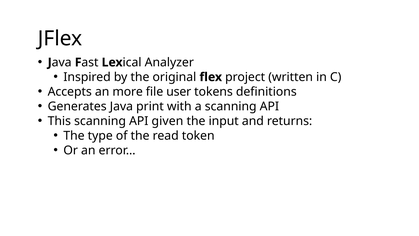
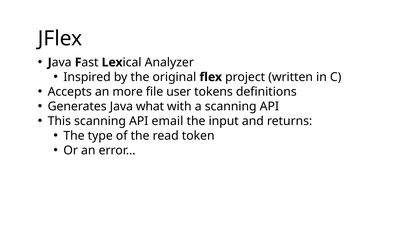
print: print -> what (150, 106)
given: given -> email (167, 121)
